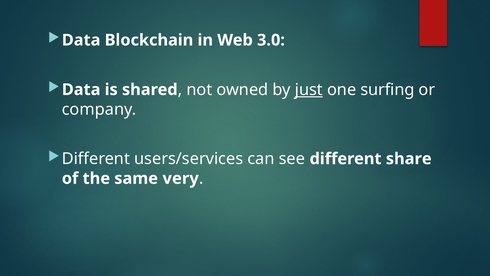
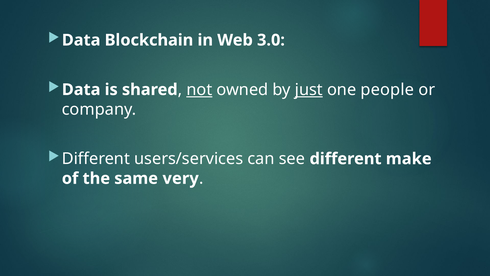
not underline: none -> present (199, 90)
surfing: surfing -> people (387, 90)
share: share -> make (409, 159)
